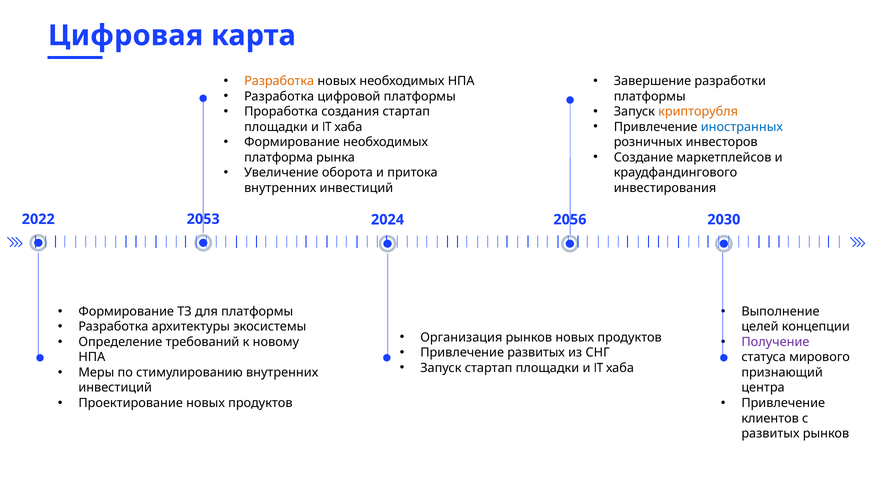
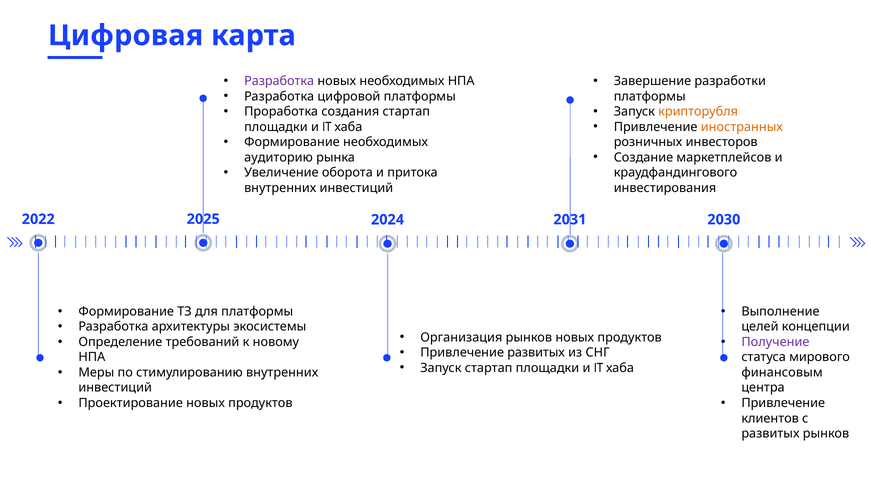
Разработка colour: orange -> purple (279, 81)
иностранных colour: blue -> orange (742, 127)
платформа: платформа -> аудиторию (278, 157)
2053: 2053 -> 2025 (203, 219)
2056: 2056 -> 2031 (570, 220)
признающий: признающий -> финансовым (782, 373)
